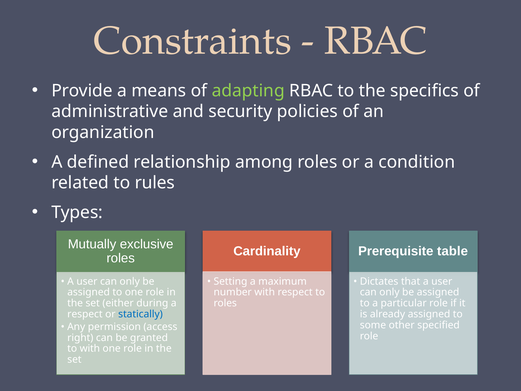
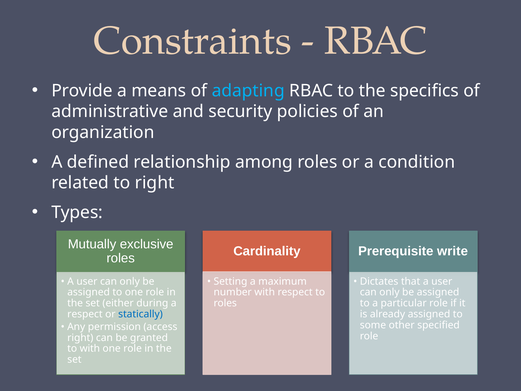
adapting colour: light green -> light blue (248, 91)
to rules: rules -> right (155, 183)
table: table -> write (452, 251)
